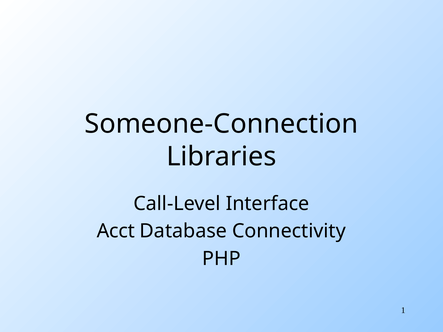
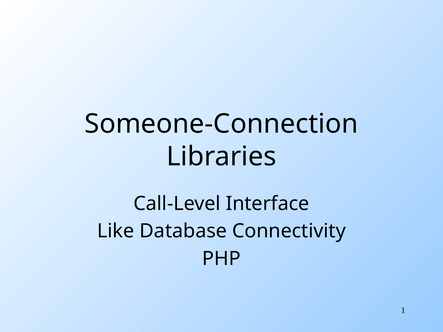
Acct: Acct -> Like (116, 231)
